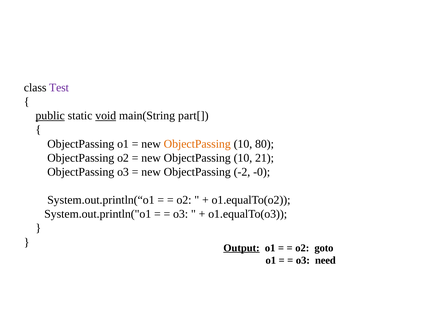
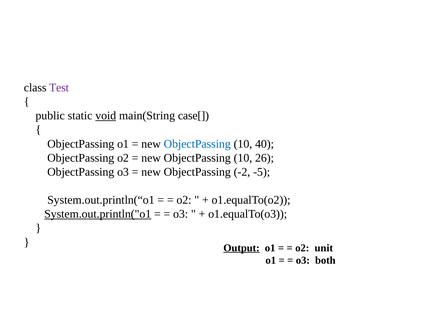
public underline: present -> none (50, 116)
part[: part[ -> case[ (193, 116)
ObjectPassing colour: orange -> blue (197, 144)
80: 80 -> 40 (265, 144)
21: 21 -> 26 (265, 158)
-0: -0 -> -5 (262, 172)
System.out.println("o1 underline: none -> present (98, 214)
goto: goto -> unit (324, 248)
need: need -> both (325, 260)
